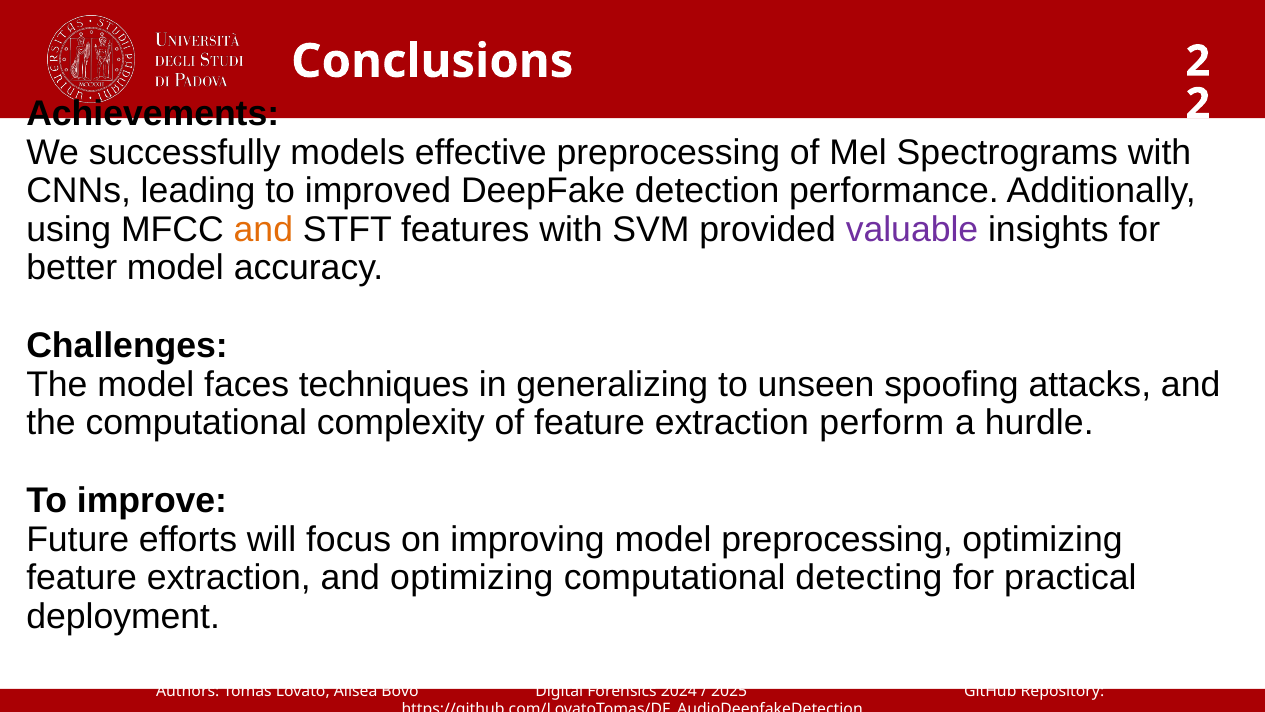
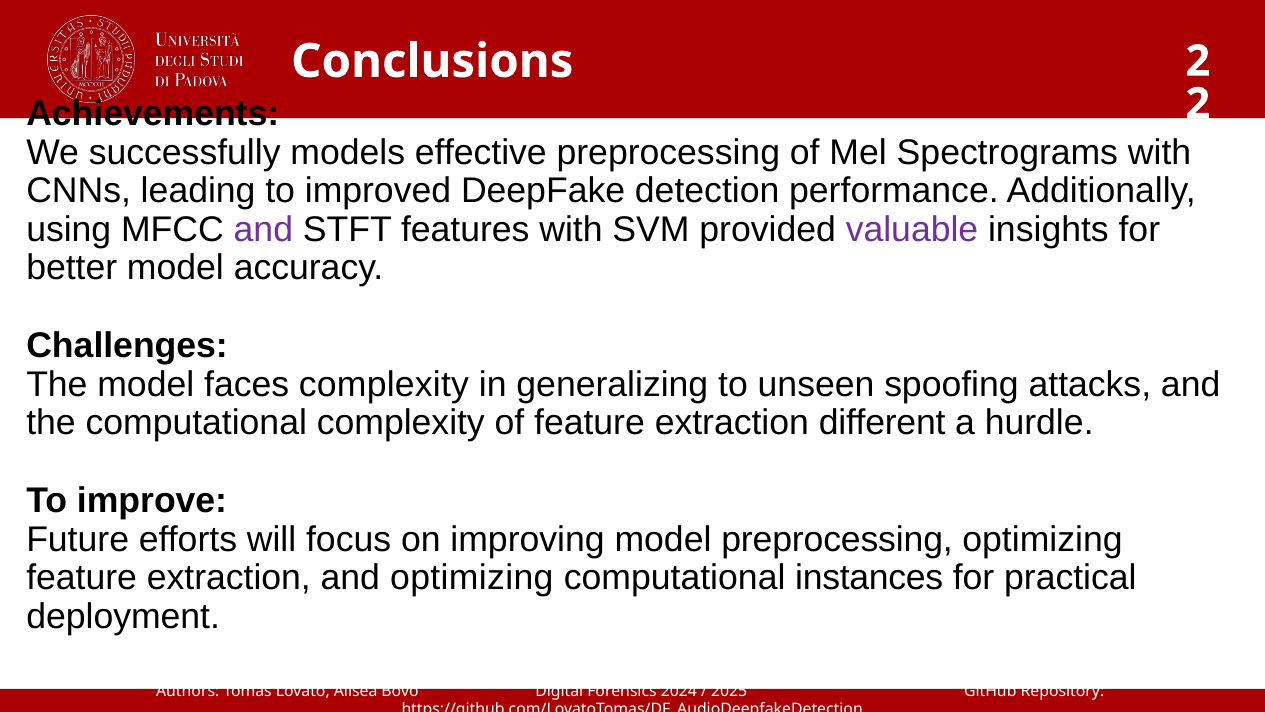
and colour: orange -> purple (263, 229)
faces techniques: techniques -> complexity (384, 384)
perform: perform -> different (882, 423)
detecting: detecting -> instances (869, 578)
